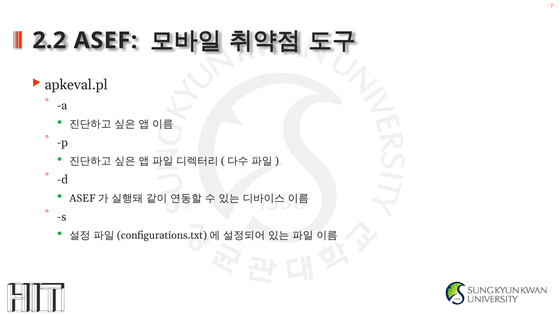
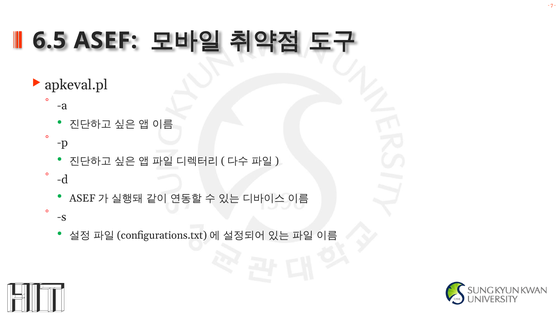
2.2: 2.2 -> 6.5 (49, 40)
